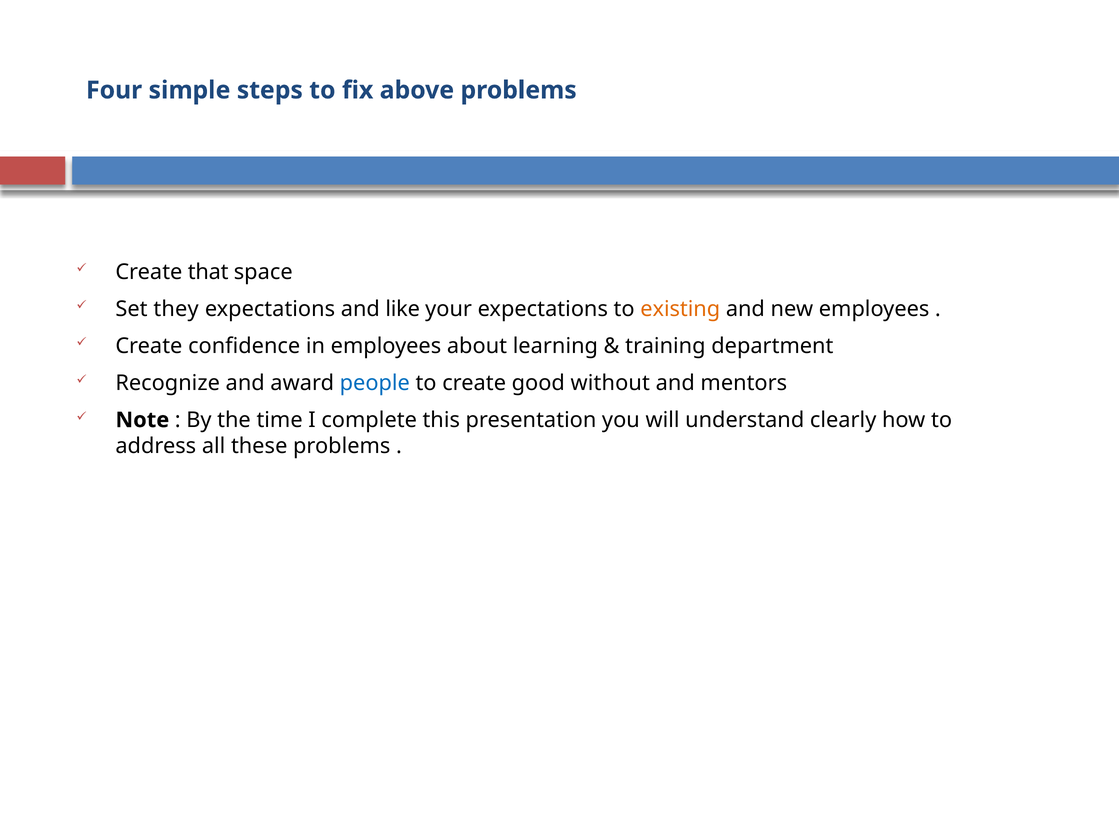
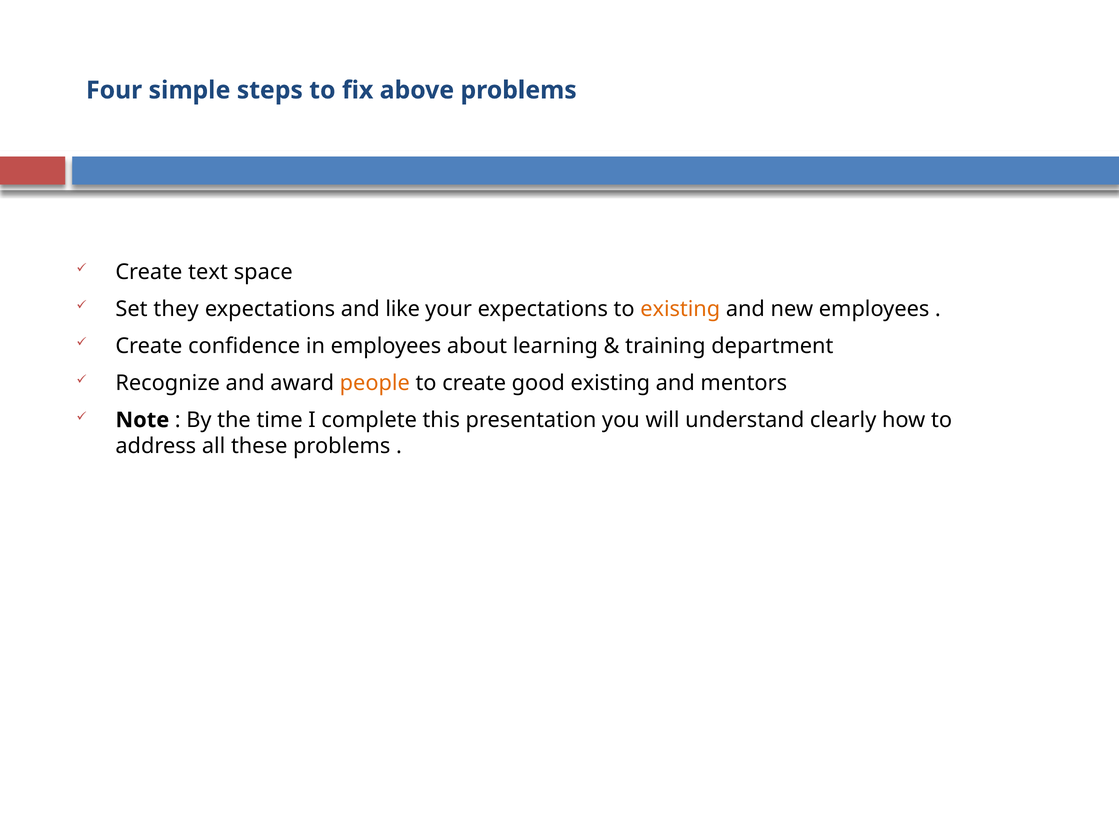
that: that -> text (208, 272)
people colour: blue -> orange (375, 383)
good without: without -> existing (610, 383)
